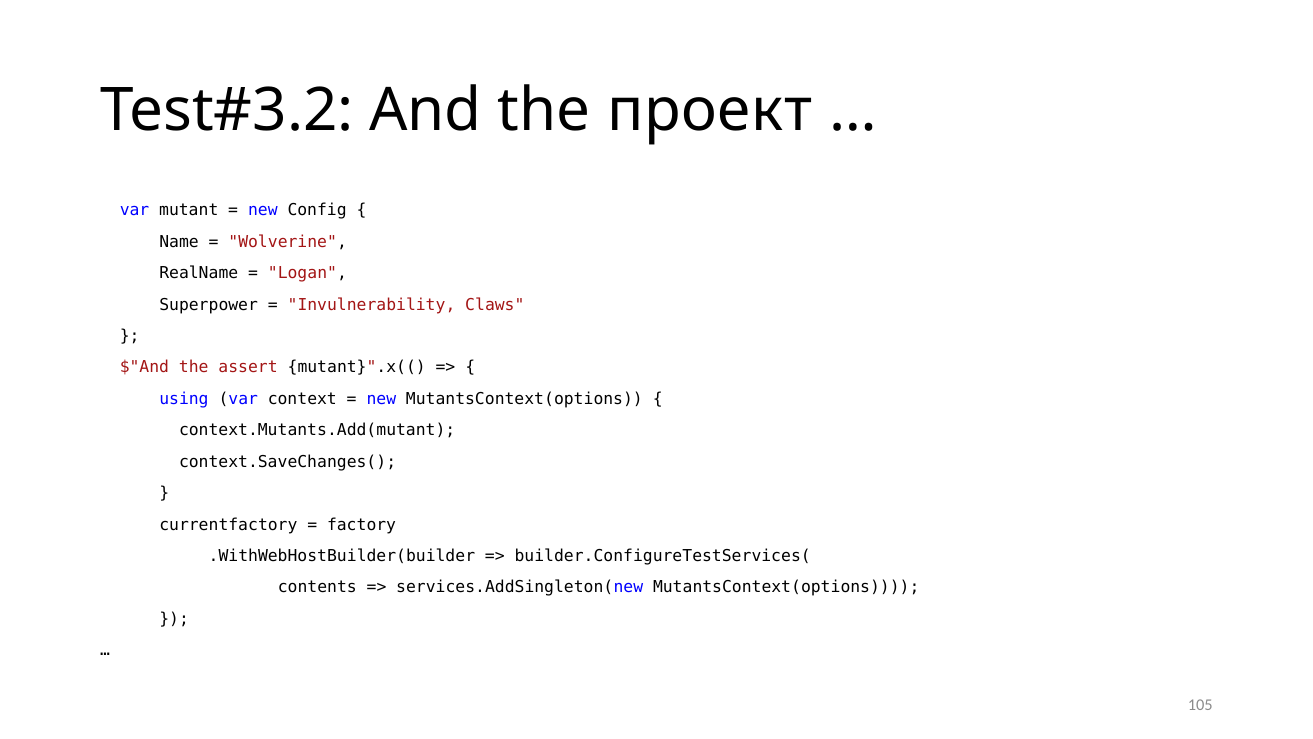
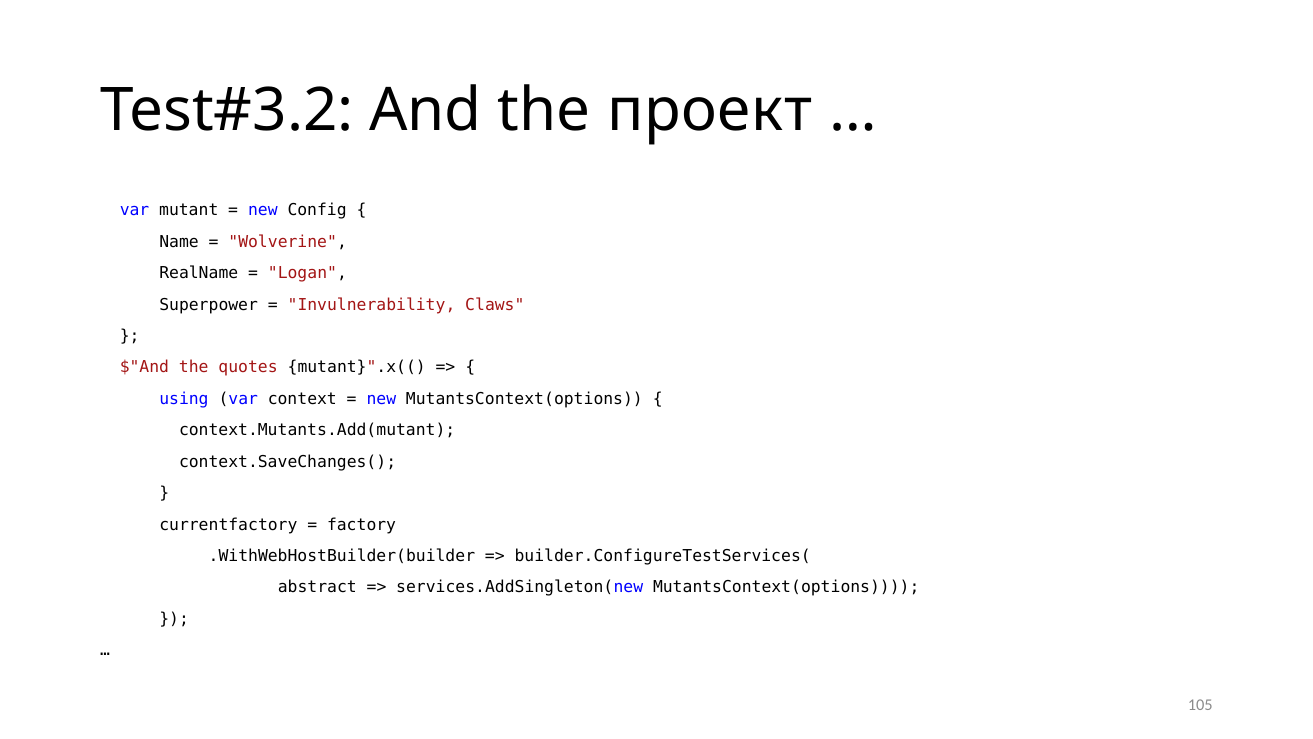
assert: assert -> quotes (248, 367)
contents: contents -> abstract (317, 587)
